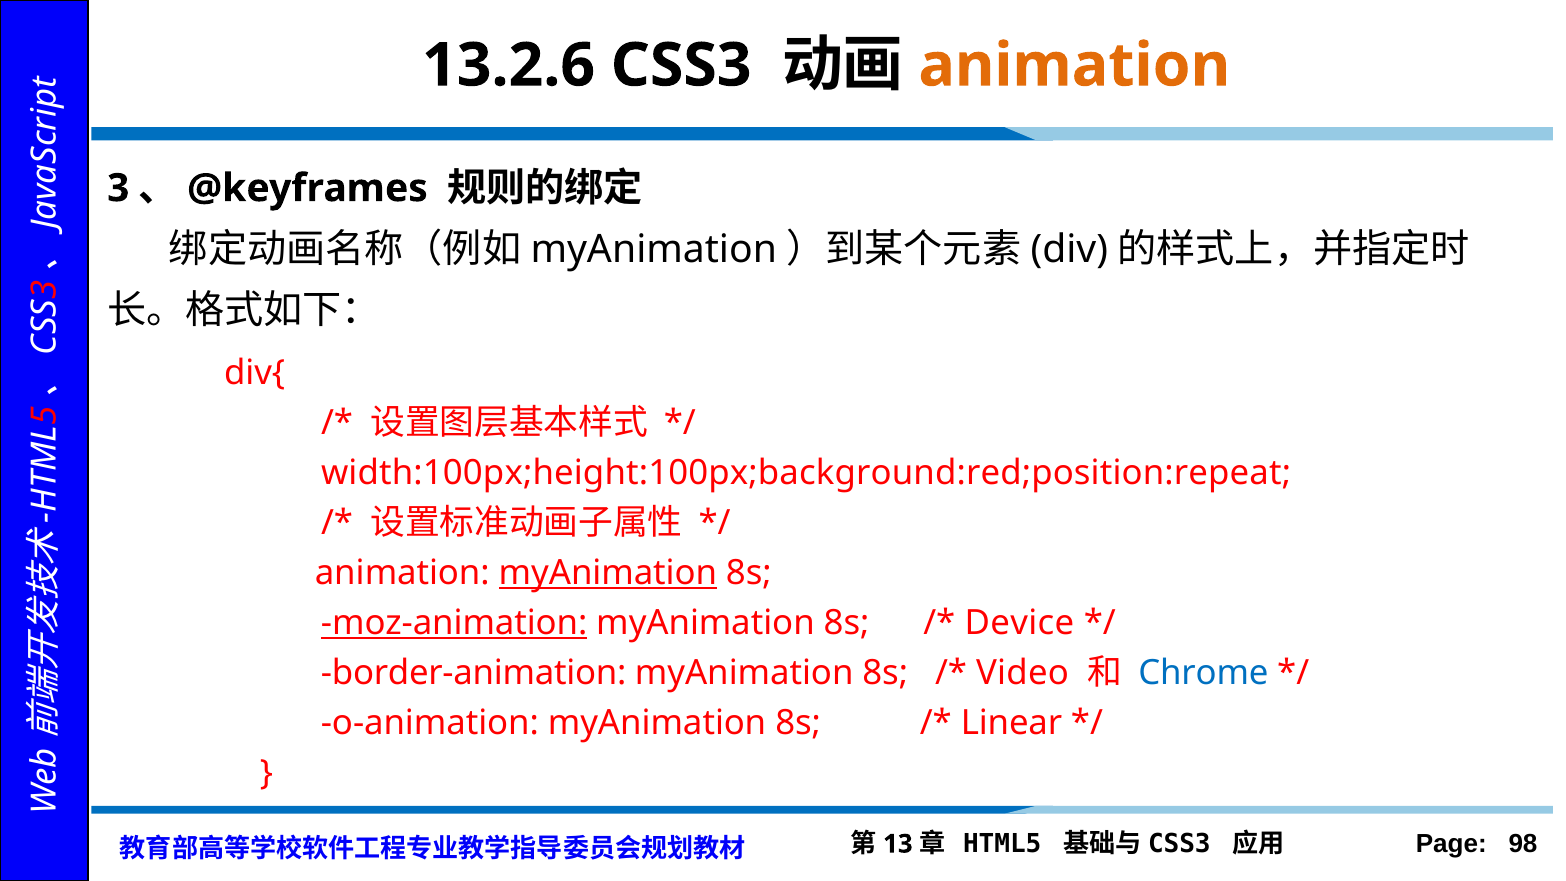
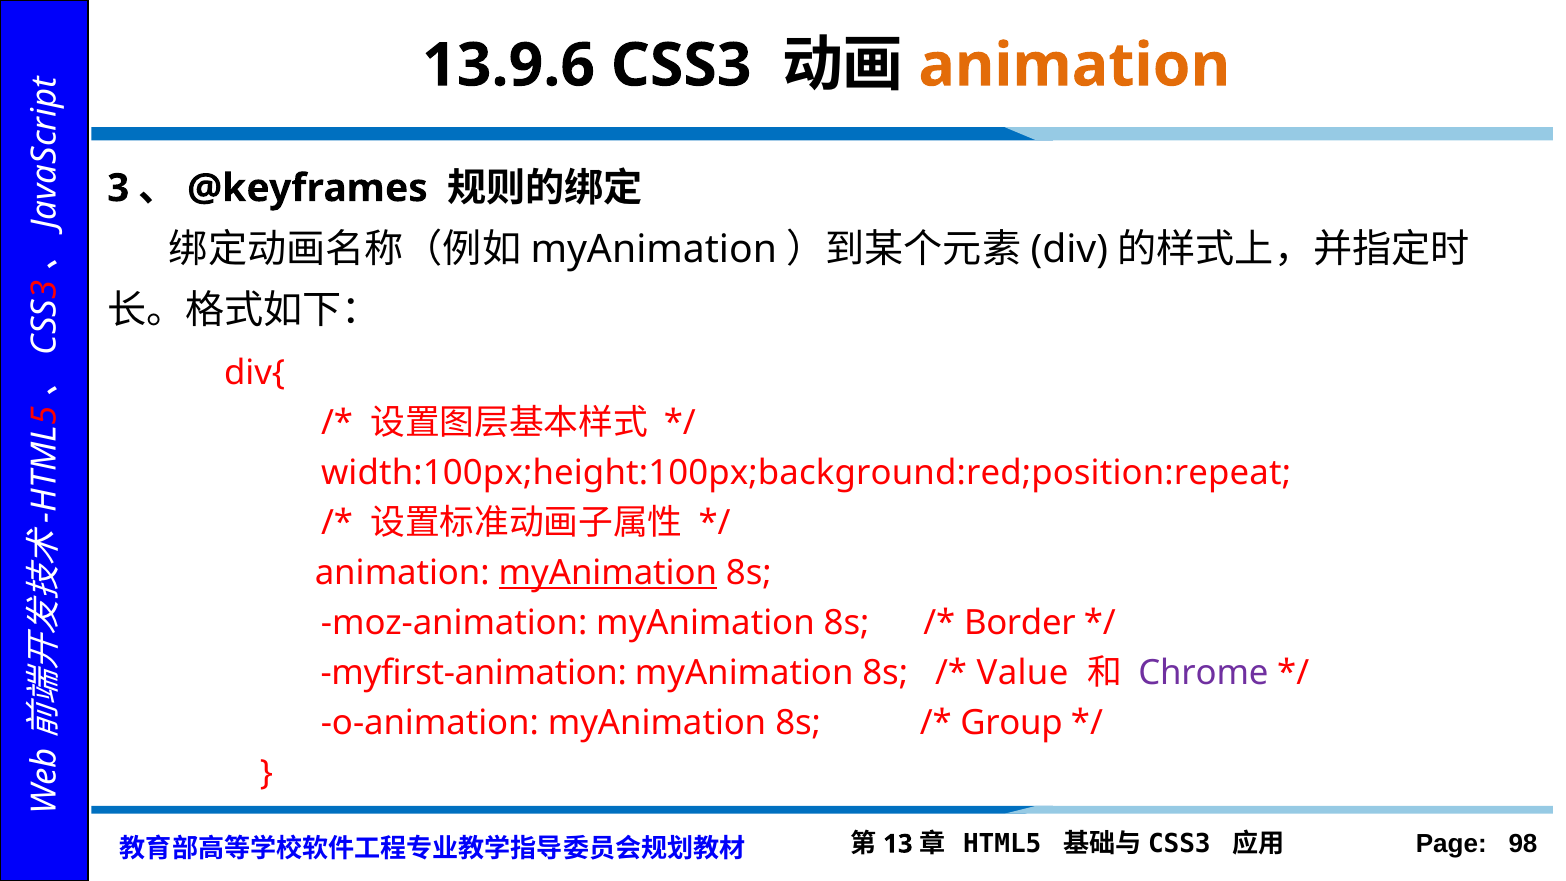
13.2.6: 13.2.6 -> 13.9.6 (509, 65)
moz-animation underline: present -> none (454, 623)
Device: Device -> Border (1020, 623)
border-animation: border-animation -> myfirst-animation (474, 673)
Video: Video -> Value (1022, 673)
Chrome colour: blue -> purple (1203, 673)
Linear: Linear -> Group (1012, 723)
